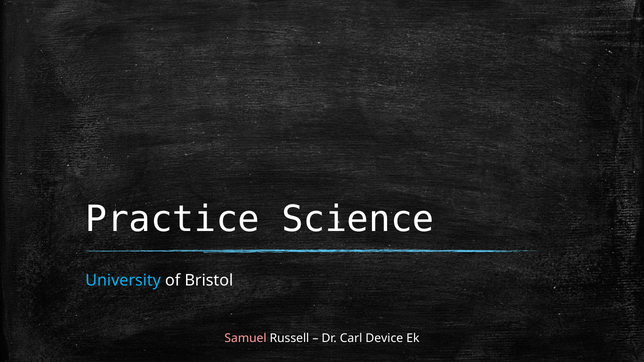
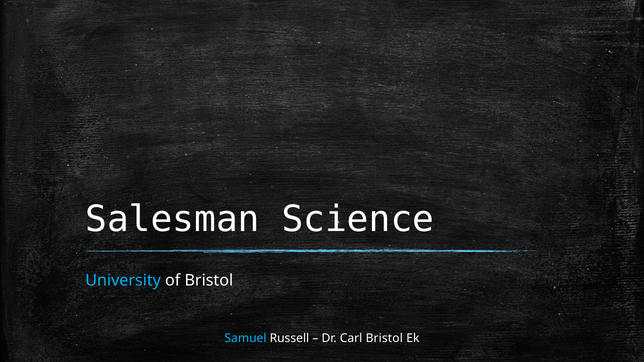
Practice: Practice -> Salesman (172, 219)
Samuel colour: pink -> light blue (246, 339)
Carl Device: Device -> Bristol (384, 339)
